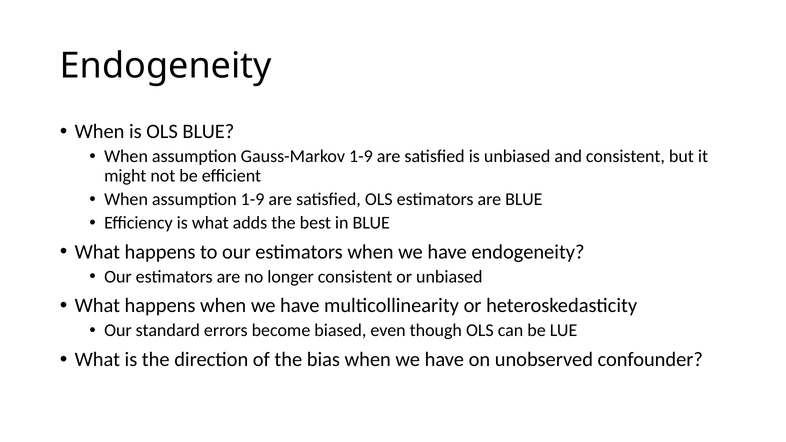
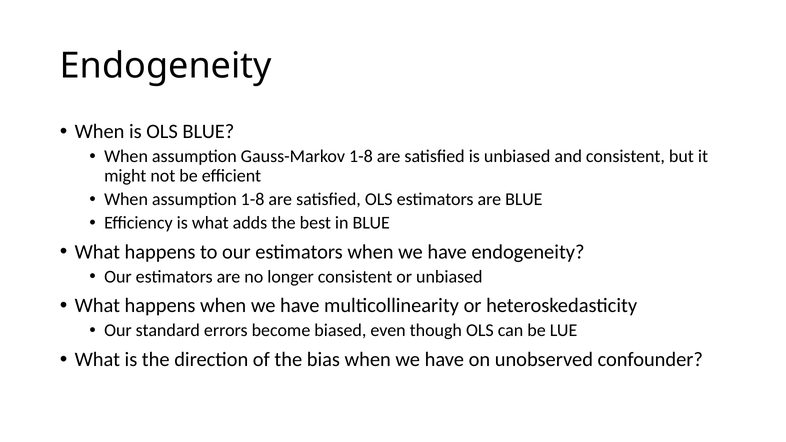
Gauss-Markov 1-9: 1-9 -> 1-8 (361, 156)
assumption 1-9: 1-9 -> 1-8 (253, 199)
